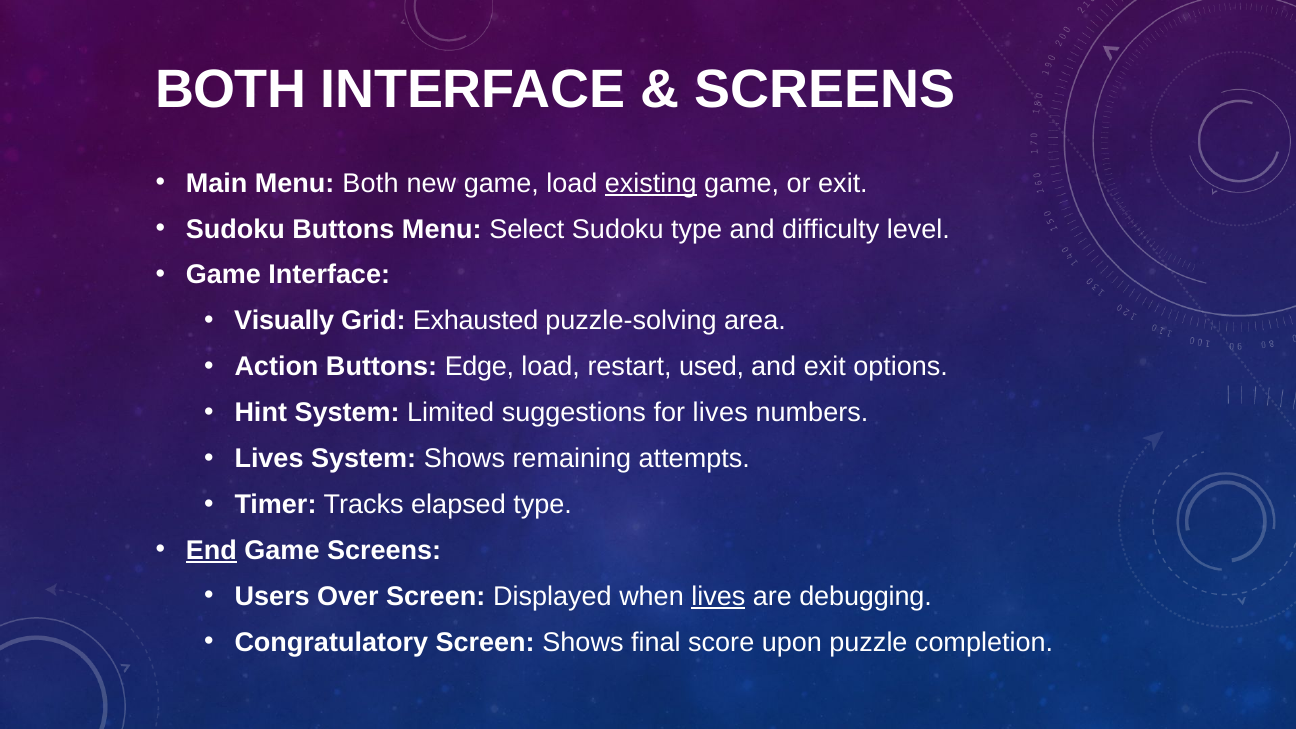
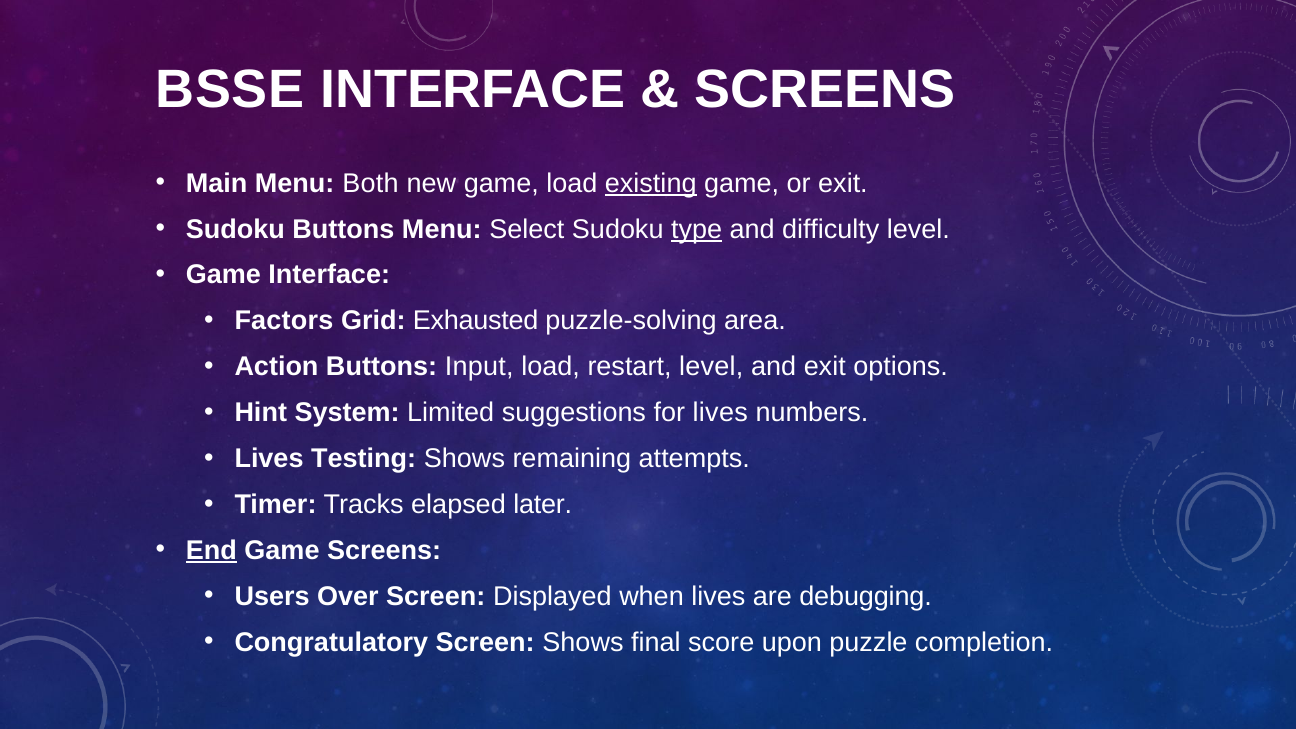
BOTH: BOTH -> BSSE (230, 90)
type underline: none -> present (697, 229)
Visually: Visually -> Factors (284, 321)
Edge: Edge -> Input (479, 367)
restart used: used -> level (711, 367)
Lives System: System -> Testing (364, 459)
elapsed type: type -> later (543, 505)
lives underline: present -> none (718, 596)
